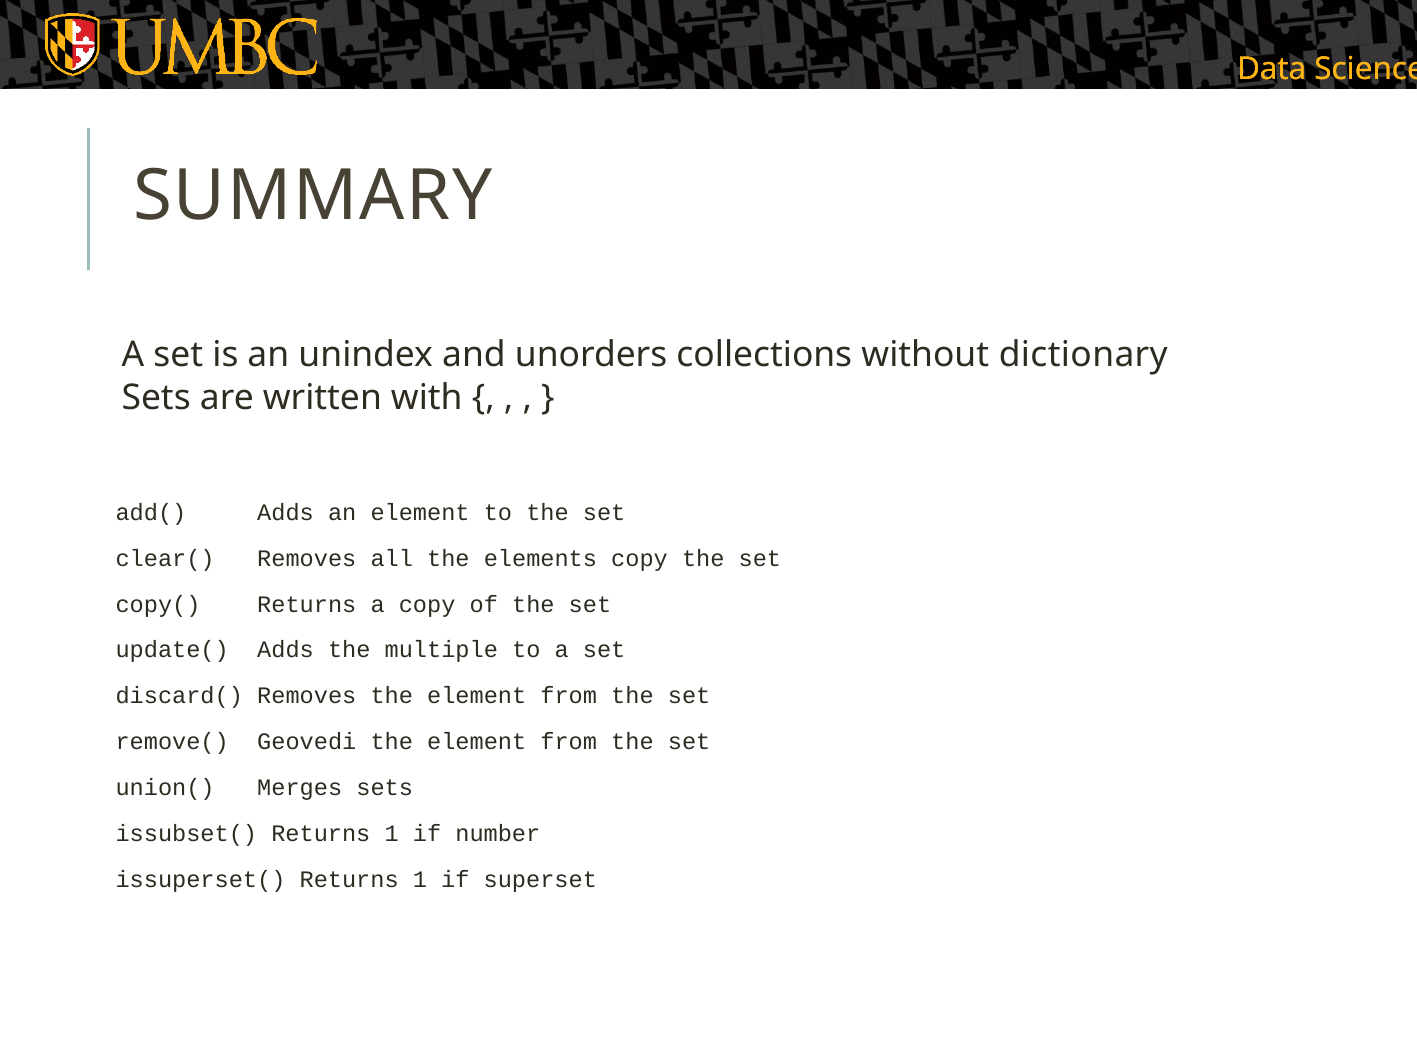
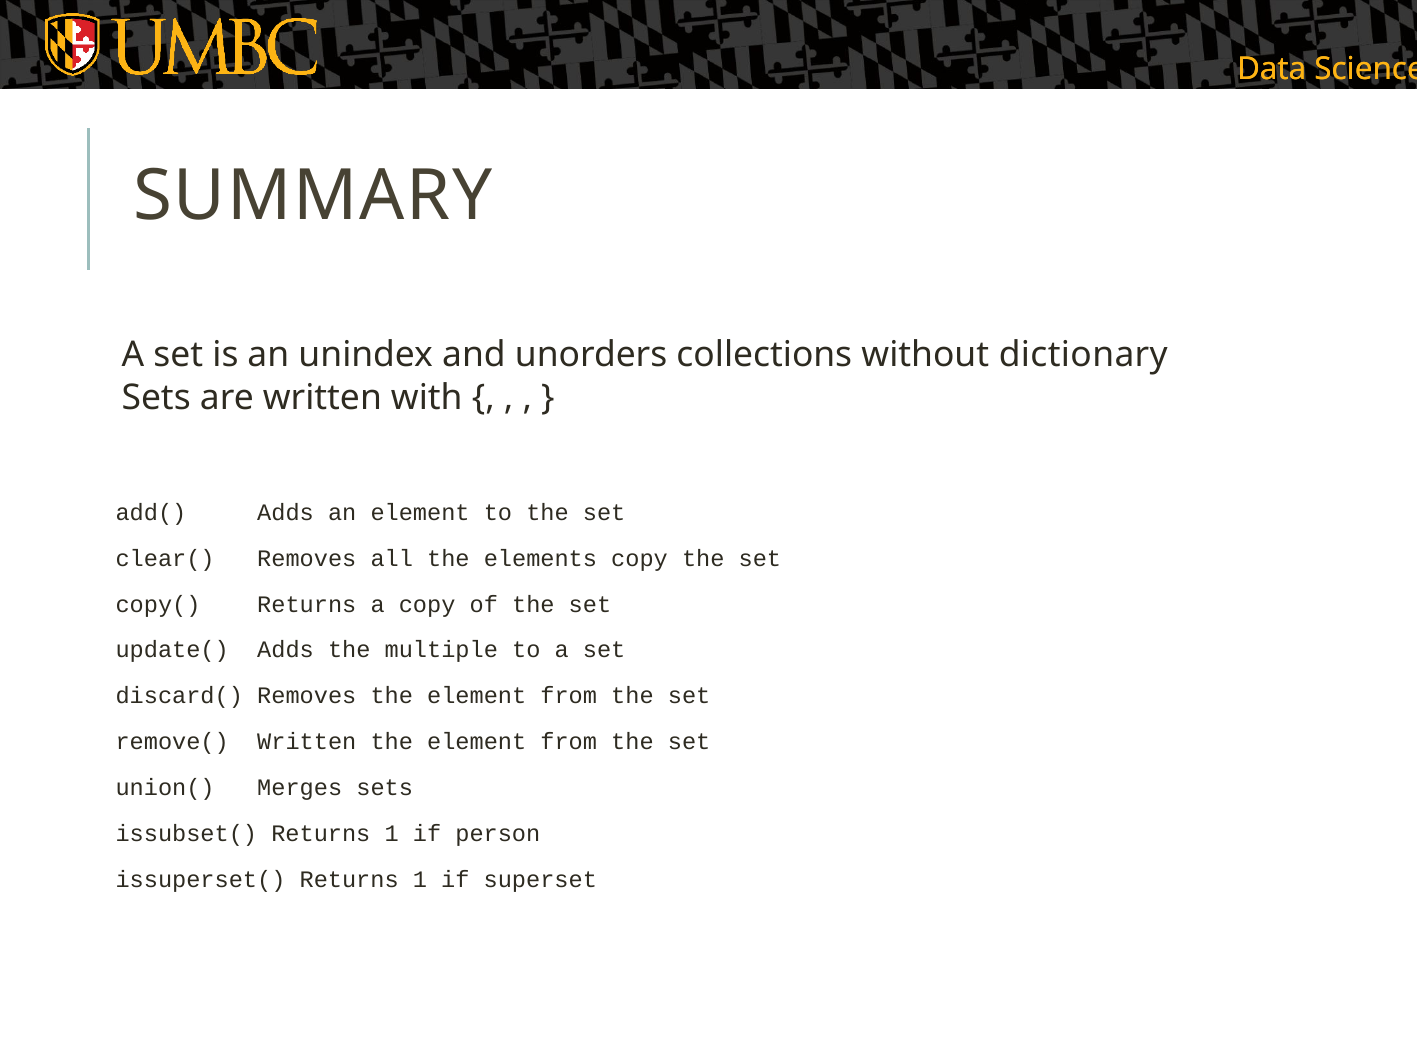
remove( Geovedi: Geovedi -> Written (307, 742)
number: number -> person (498, 833)
